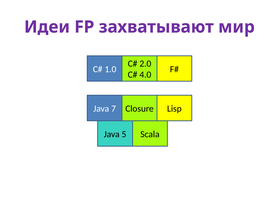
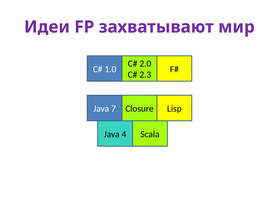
4.0: 4.0 -> 2.3 (145, 75)
5: 5 -> 4 (124, 134)
